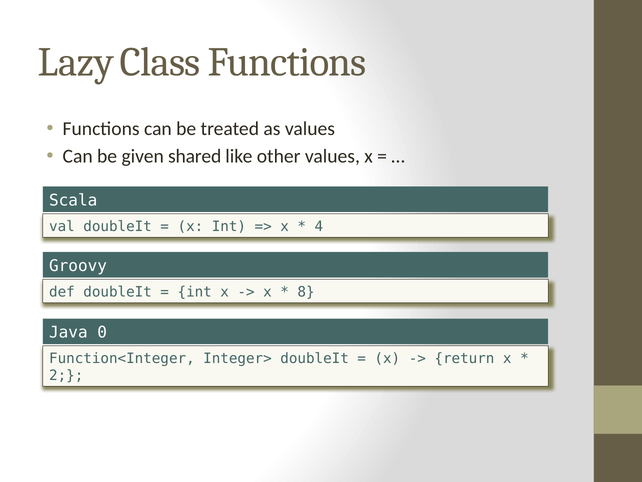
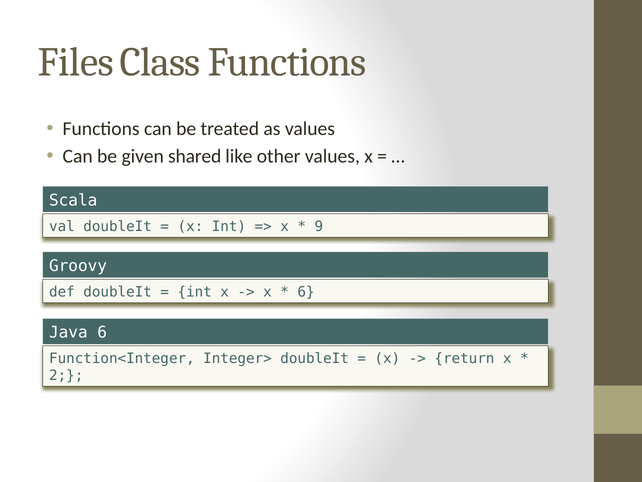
Lazy: Lazy -> Files (76, 62)
4: 4 -> 9 (319, 226)
8: 8 -> 6 (306, 292)
Java 0: 0 -> 6 (102, 332)
